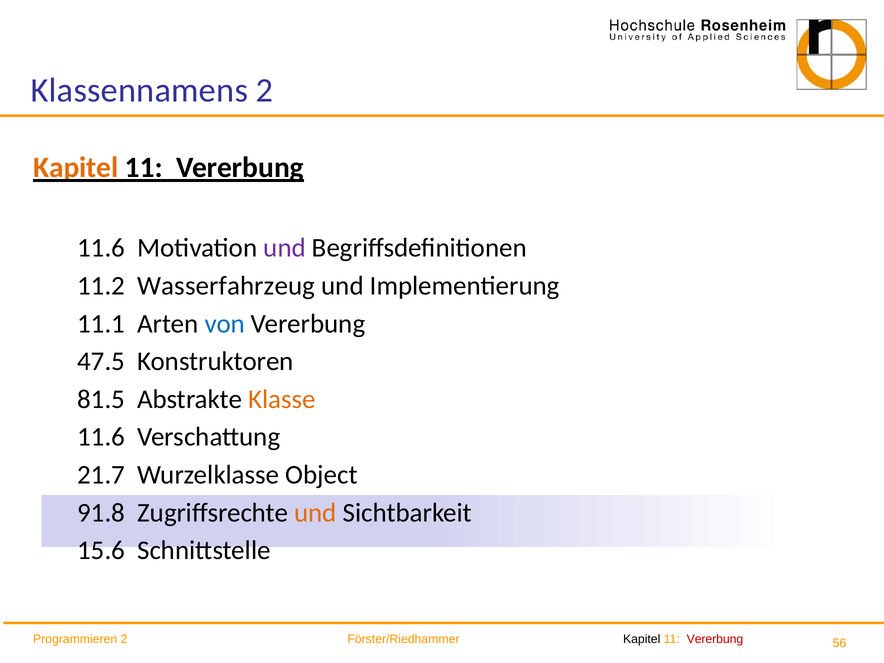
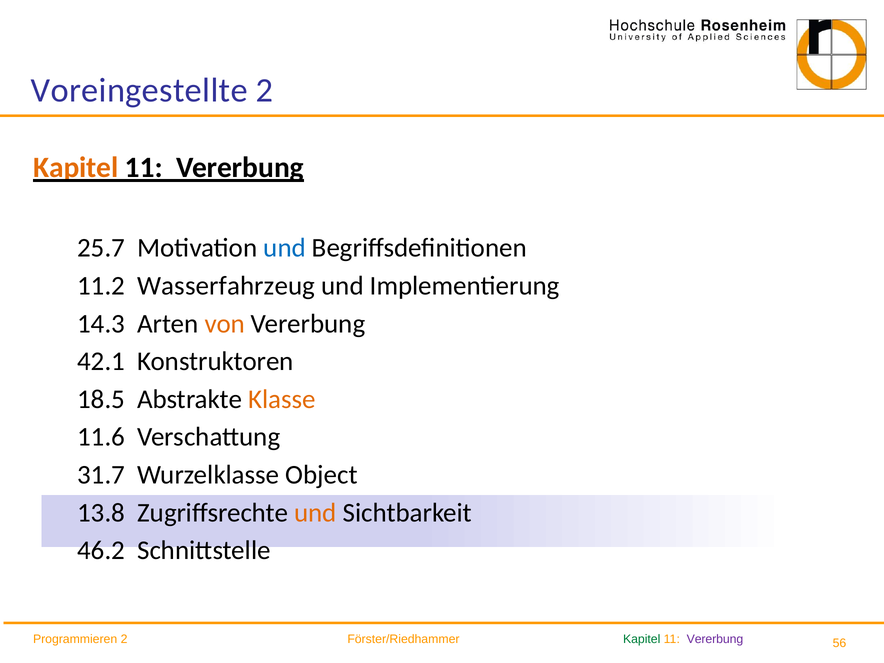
Klassennamens: Klassennamens -> Voreingestellte (139, 91)
11.6: 11.6 -> 25.7 (101, 248)
und colour: purple -> blue (285, 248)
11.1: 11.1 -> 14.3 (101, 324)
von colour: blue -> orange (225, 324)
47.5: 47.5 -> 42.1 (101, 361)
81.5: 81.5 -> 18.5 (101, 399)
21.7: 21.7 -> 31.7 (101, 475)
91.8: 91.8 -> 13.8 (101, 513)
15.6: 15.6 -> 46.2 (101, 550)
Kapitel colour: black -> green (642, 639)
Vererbung colour: red -> purple (715, 639)
